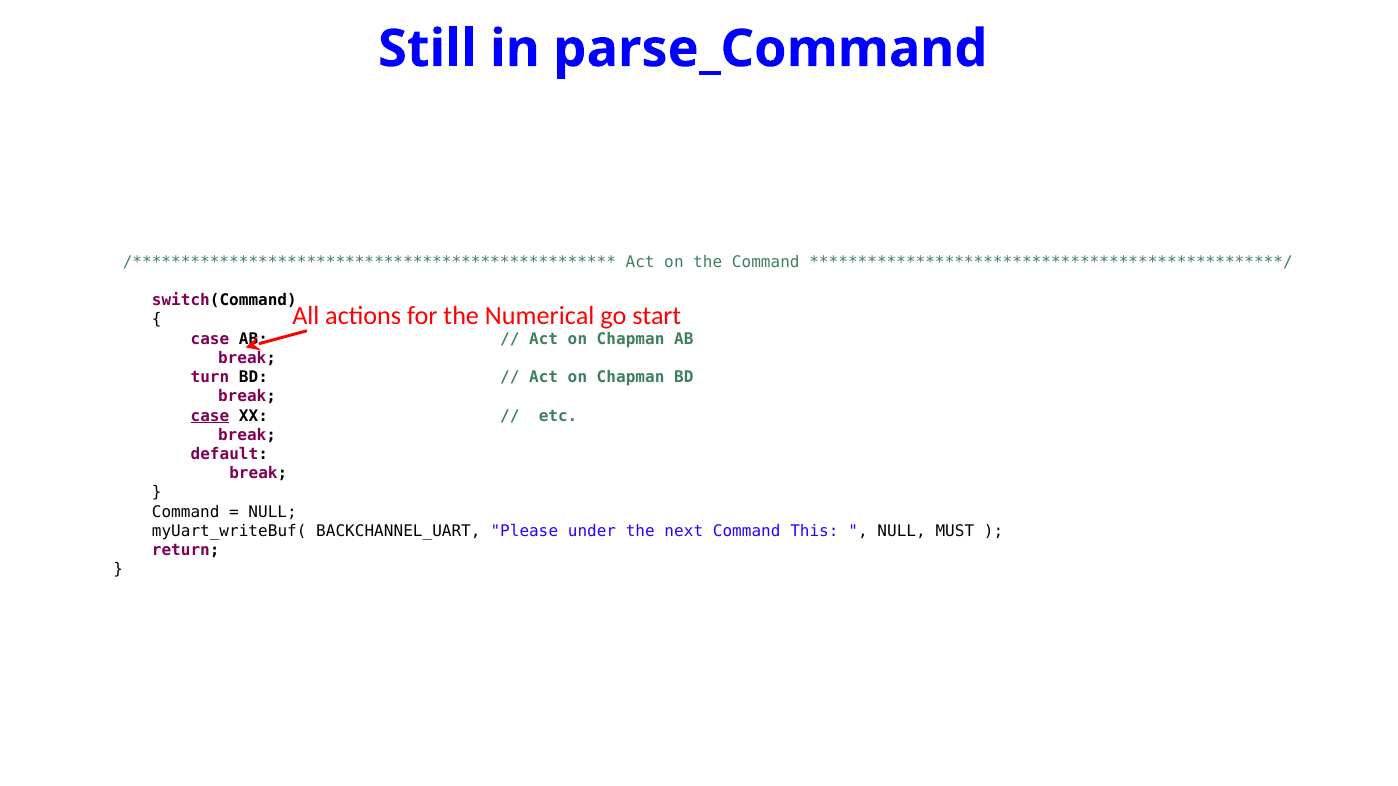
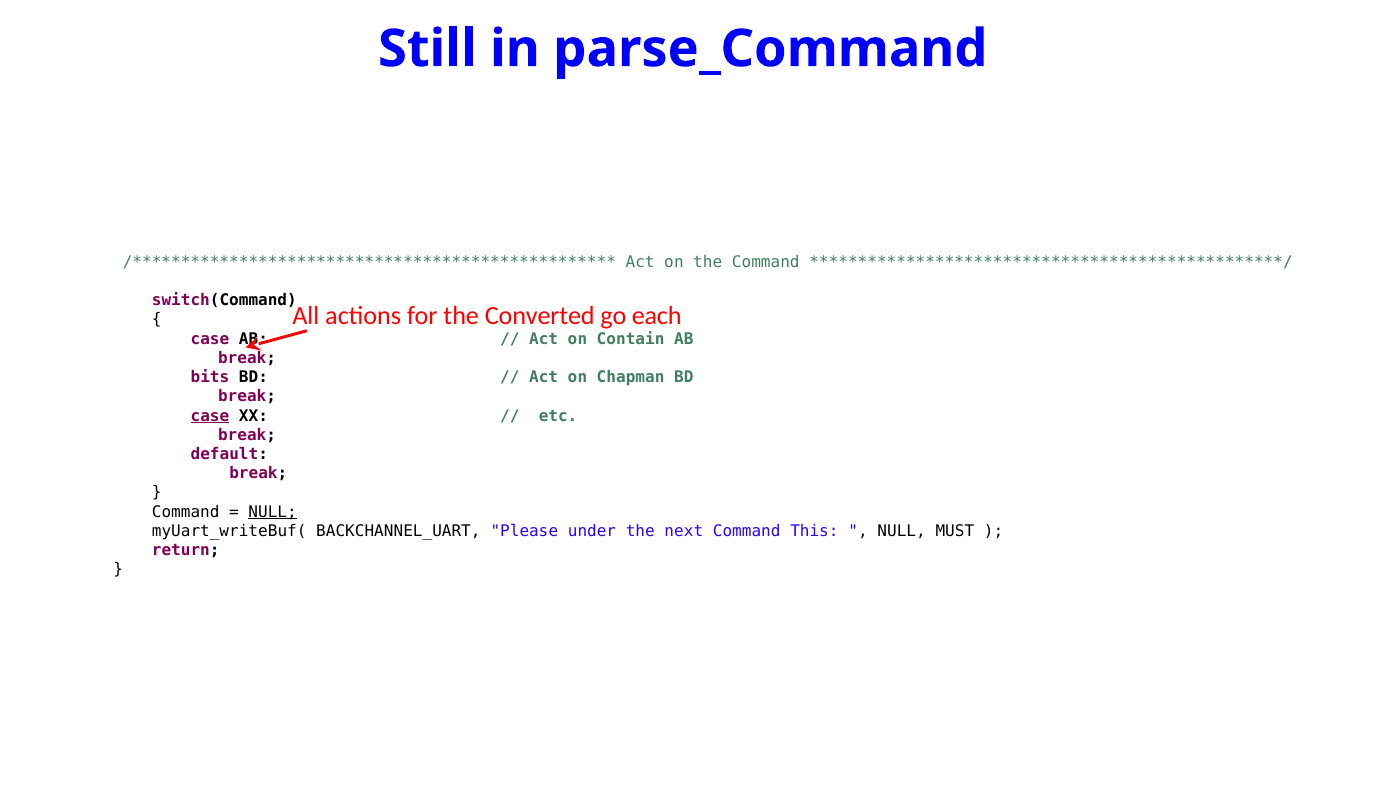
Numerical: Numerical -> Converted (540, 316)
start: start -> each (657, 316)
Chapman: Chapman -> Contain (631, 339)
turn: turn -> bits (210, 377)
NULL underline: none -> present (273, 512)
